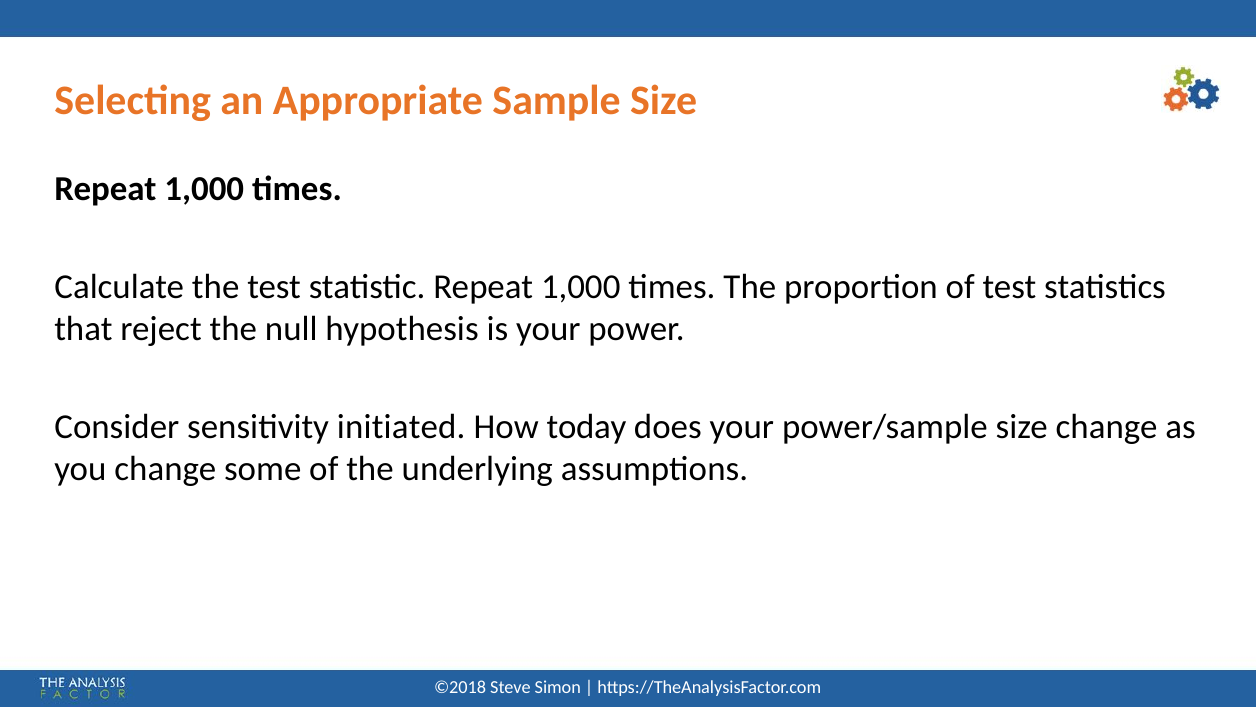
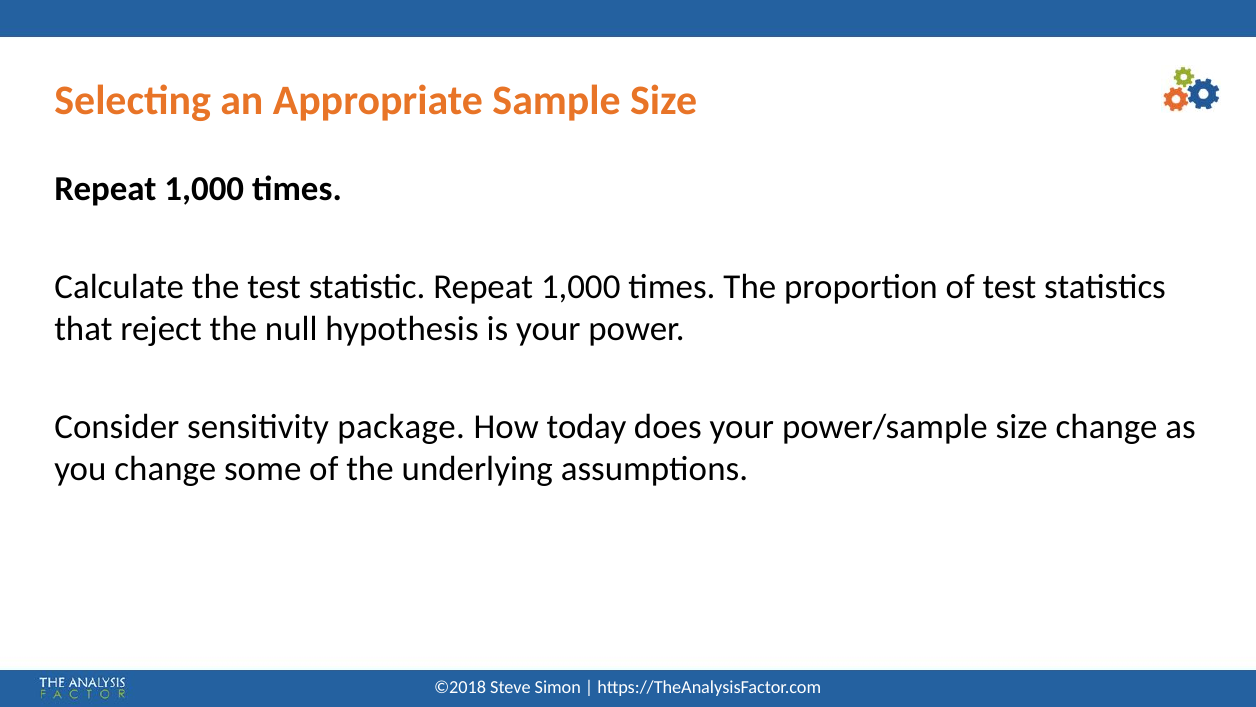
initiated: initiated -> package (401, 427)
